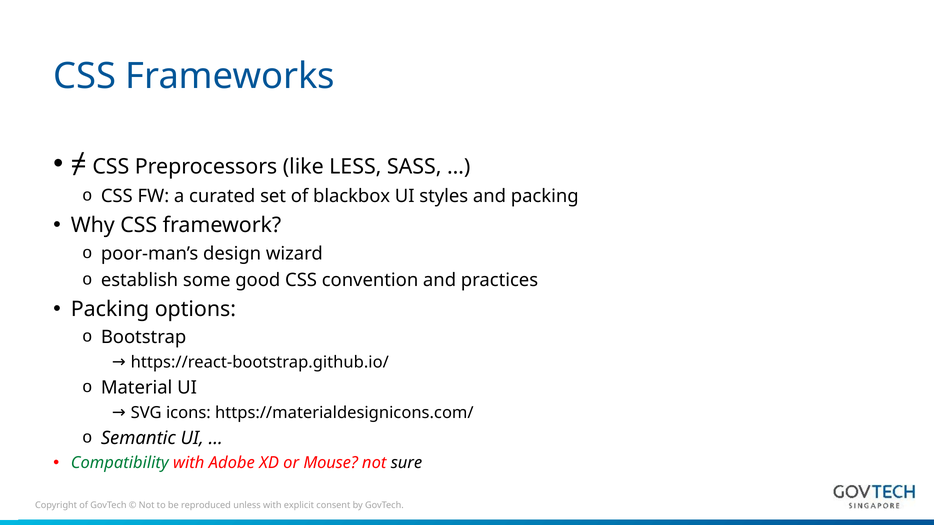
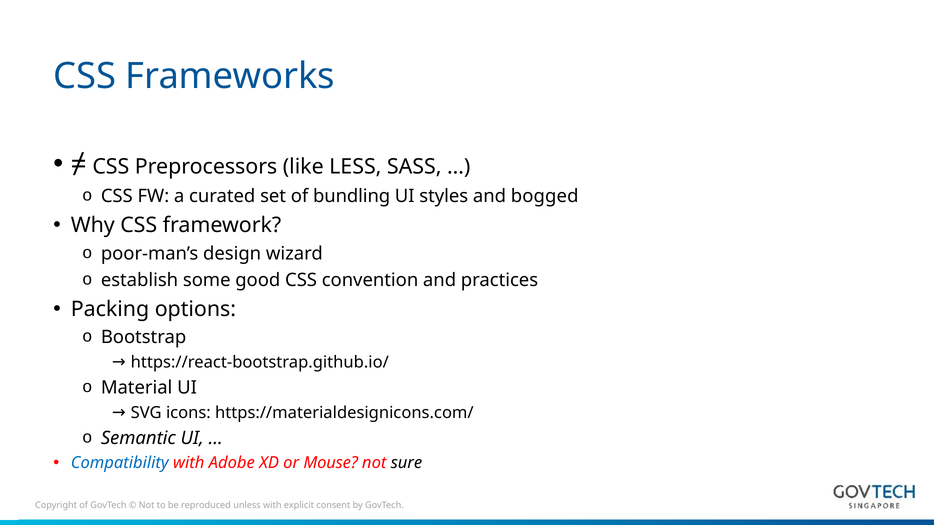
blackbox: blackbox -> bundling (352, 196)
and packing: packing -> bogged (545, 196)
Compatibility colour: green -> blue (120, 463)
